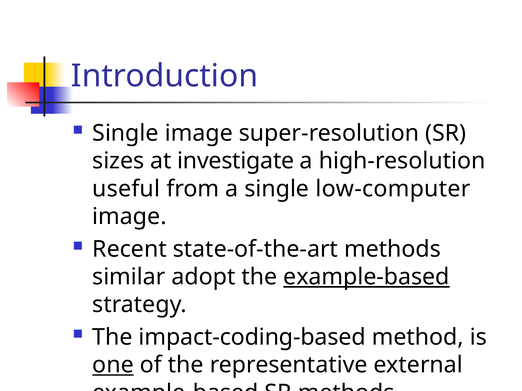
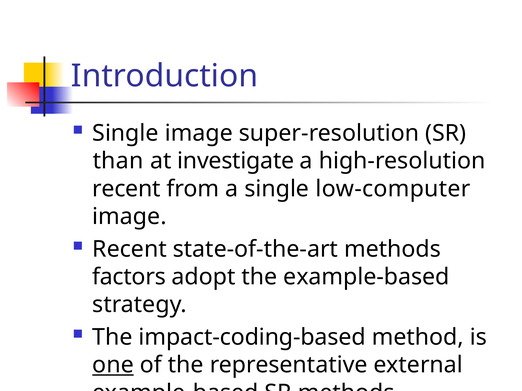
sizes: sizes -> than (118, 161)
useful: useful -> recent (126, 189)
similar: similar -> factors (129, 277)
example-based underline: present -> none (366, 277)
